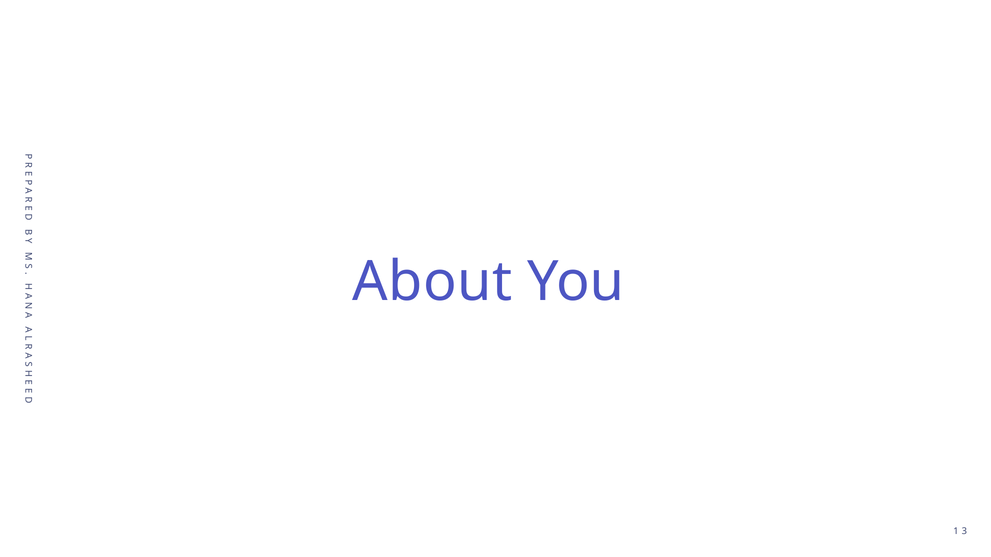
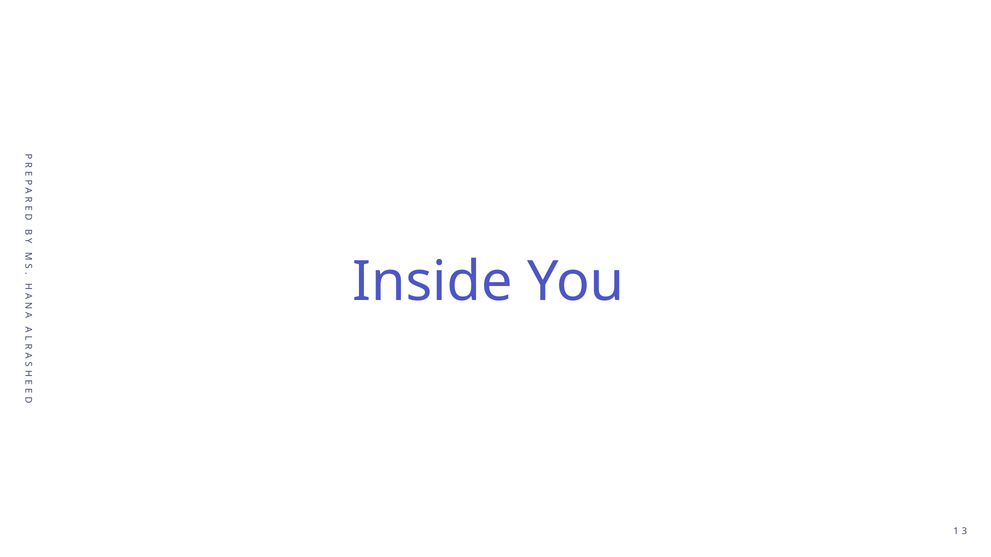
About: About -> Inside (432, 282)
